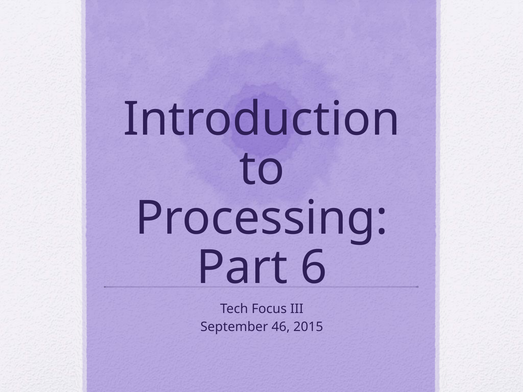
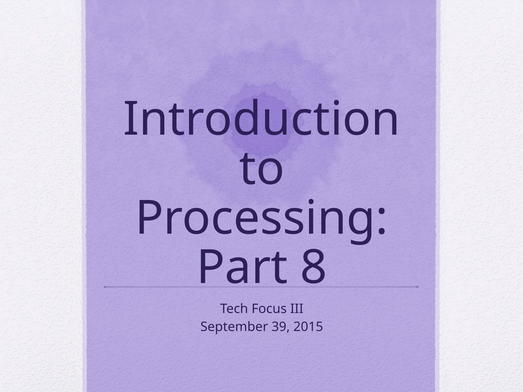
6: 6 -> 8 (314, 268)
46: 46 -> 39 (281, 327)
